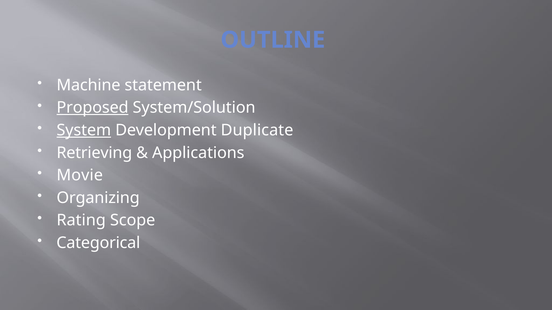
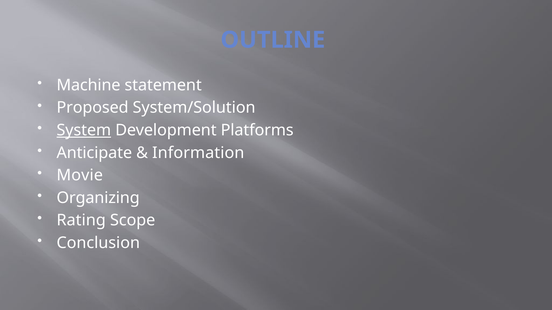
Proposed underline: present -> none (93, 108)
Duplicate: Duplicate -> Platforms (257, 130)
Retrieving: Retrieving -> Anticipate (94, 153)
Applications: Applications -> Information (198, 153)
Categorical: Categorical -> Conclusion (98, 243)
